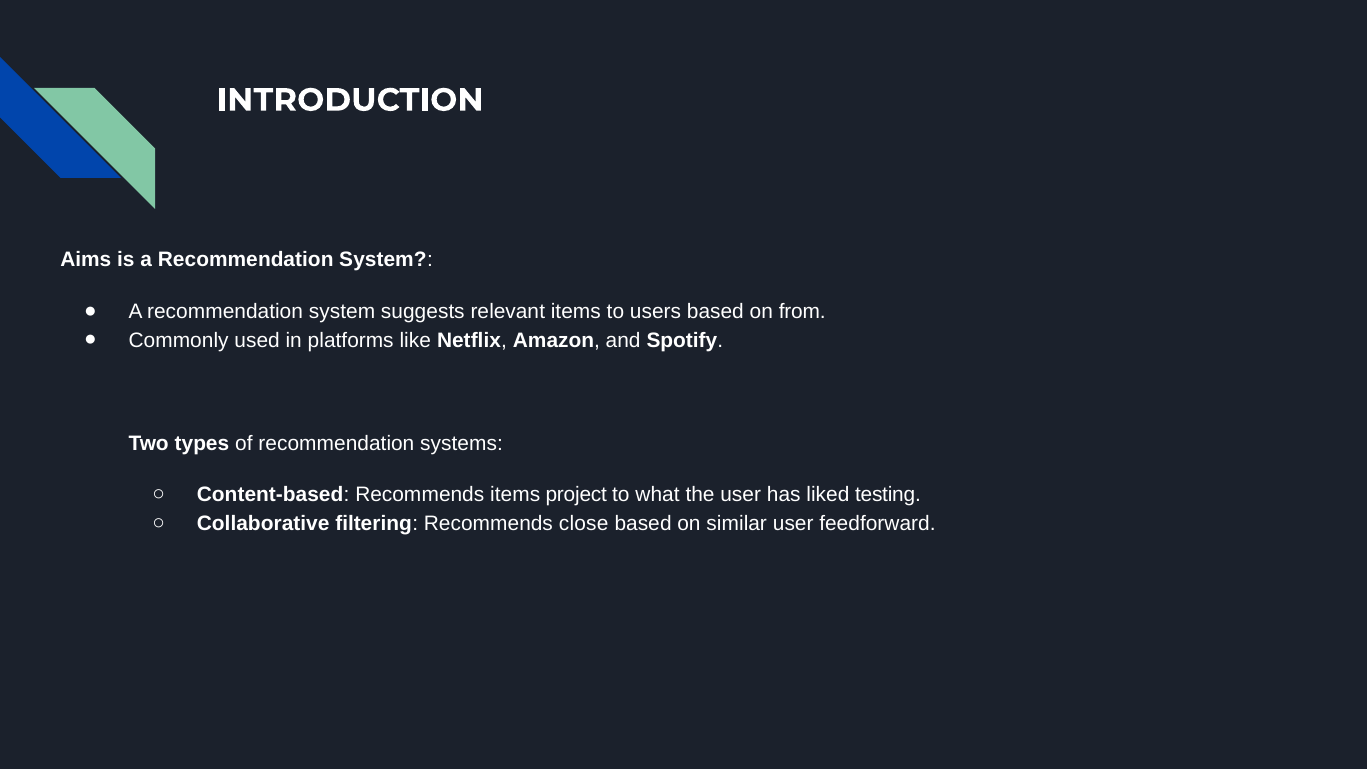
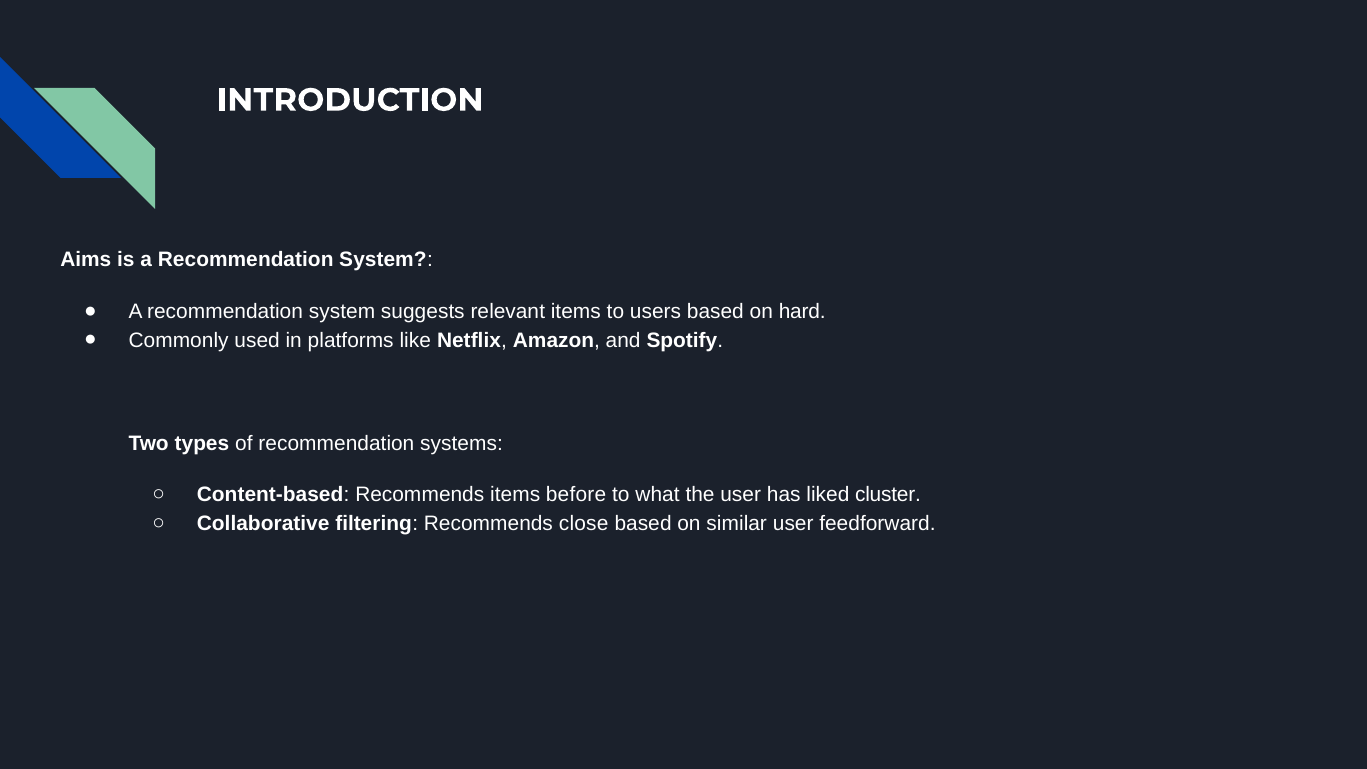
from: from -> hard (802, 311)
project: project -> before (576, 495)
testing: testing -> cluster (888, 495)
